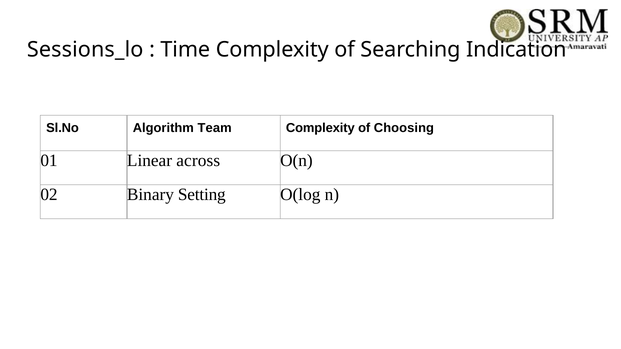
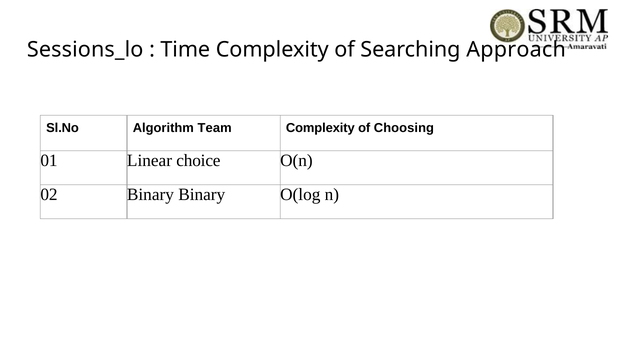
Indication: Indication -> Approach (516, 50)
across: across -> choice (198, 161)
Binary Setting: Setting -> Binary (202, 195)
